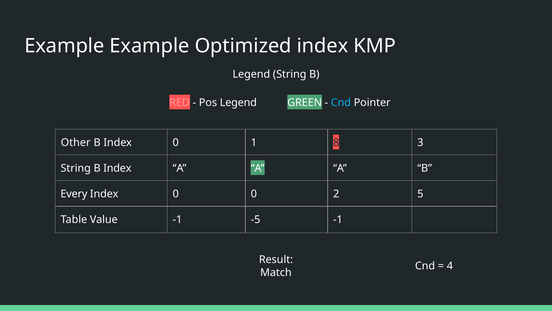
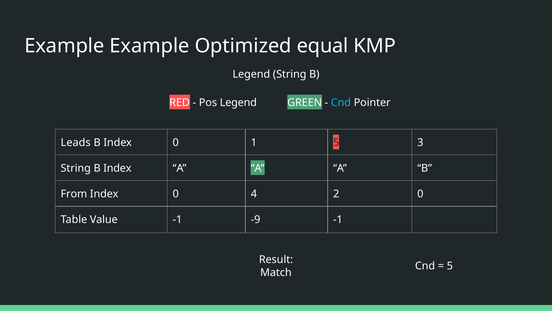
Optimized index: index -> equal (323, 46)
RED colour: pink -> white (180, 102)
Other: Other -> Leads (76, 142)
1 8: 8 -> 5 (336, 142)
Every: Every -> From (74, 194)
0 0: 0 -> 4 (254, 194)
2 5: 5 -> 0 (420, 194)
-5: -5 -> -9 (256, 219)
4: 4 -> 5 (450, 266)
